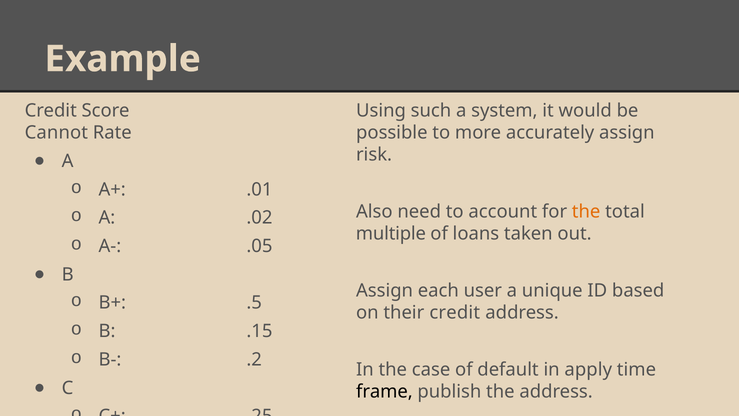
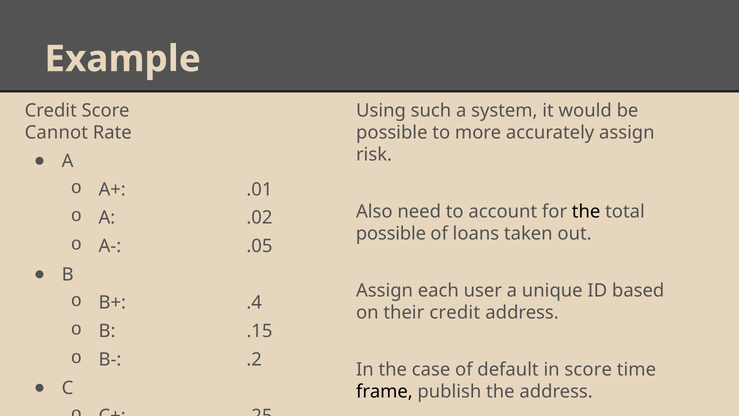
the colour: orange -> black (586, 211)
multiple: multiple -> possible (391, 234)
B+ .5: .5 -> .4 (254, 303)
in apply: apply -> score (588, 369)
